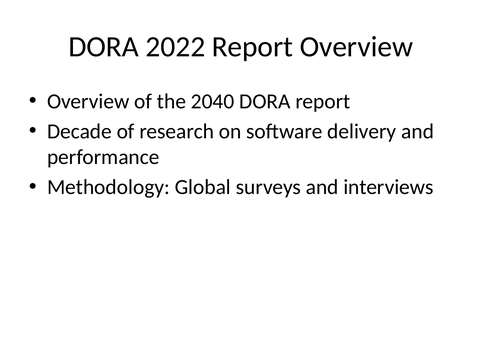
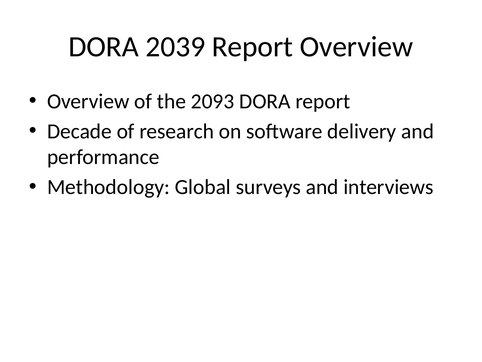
2022: 2022 -> 2039 (175, 47)
2040: 2040 -> 2093 (213, 101)
